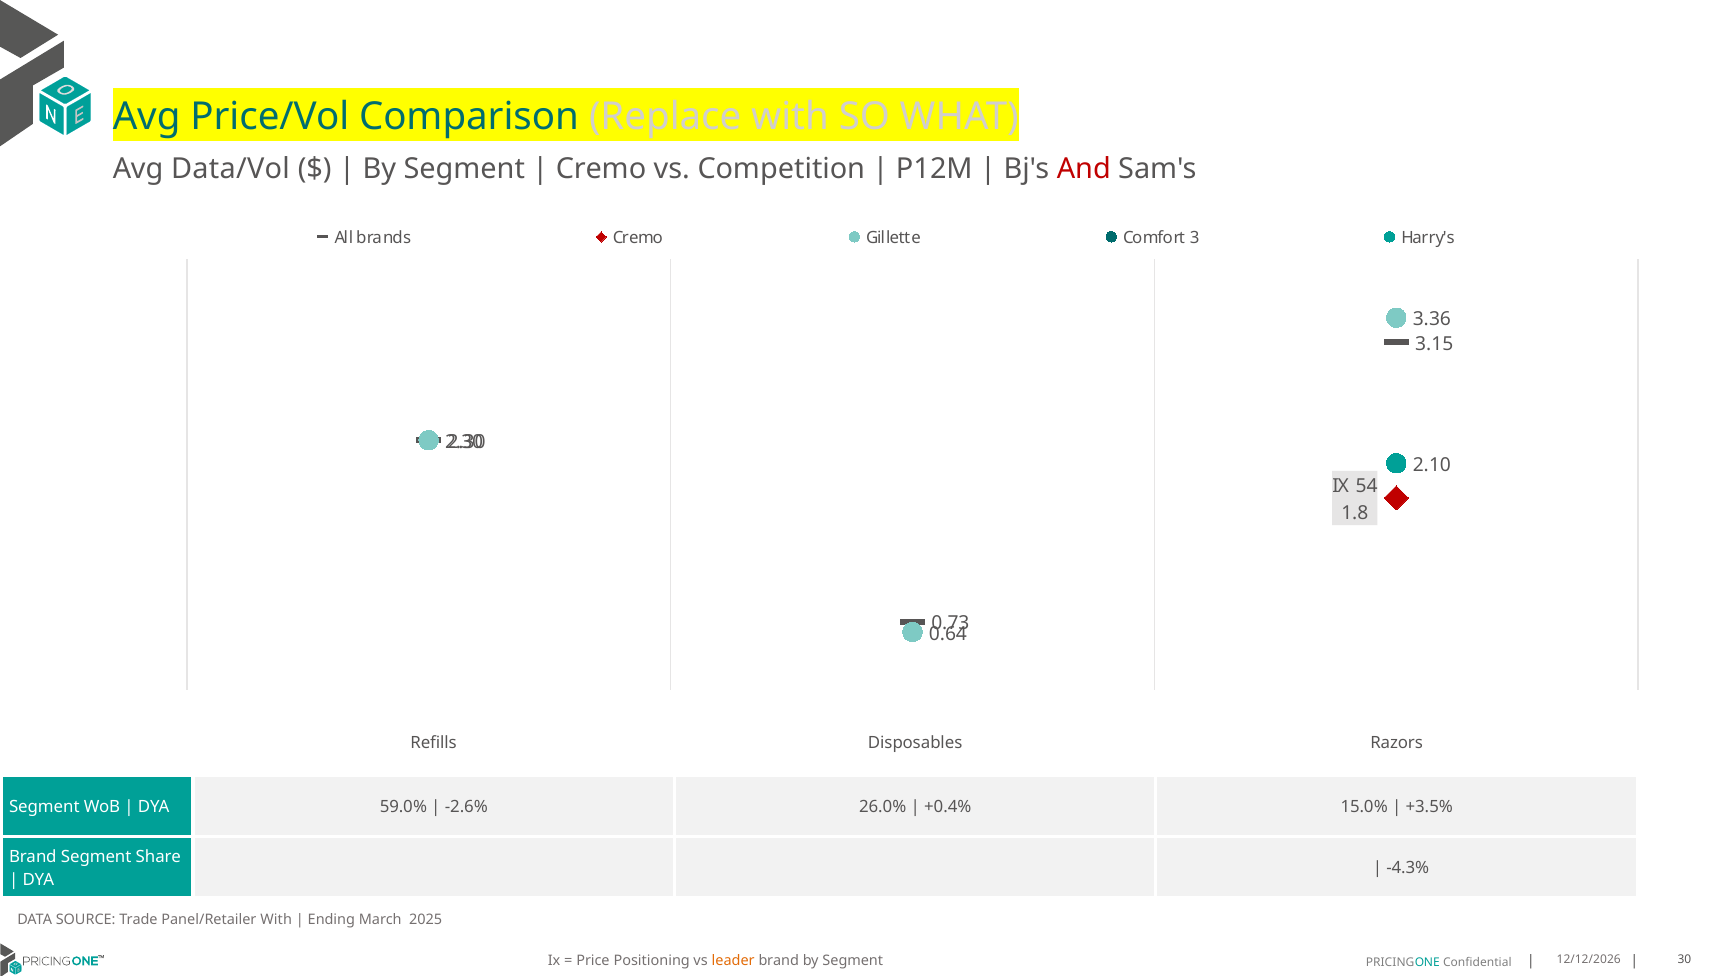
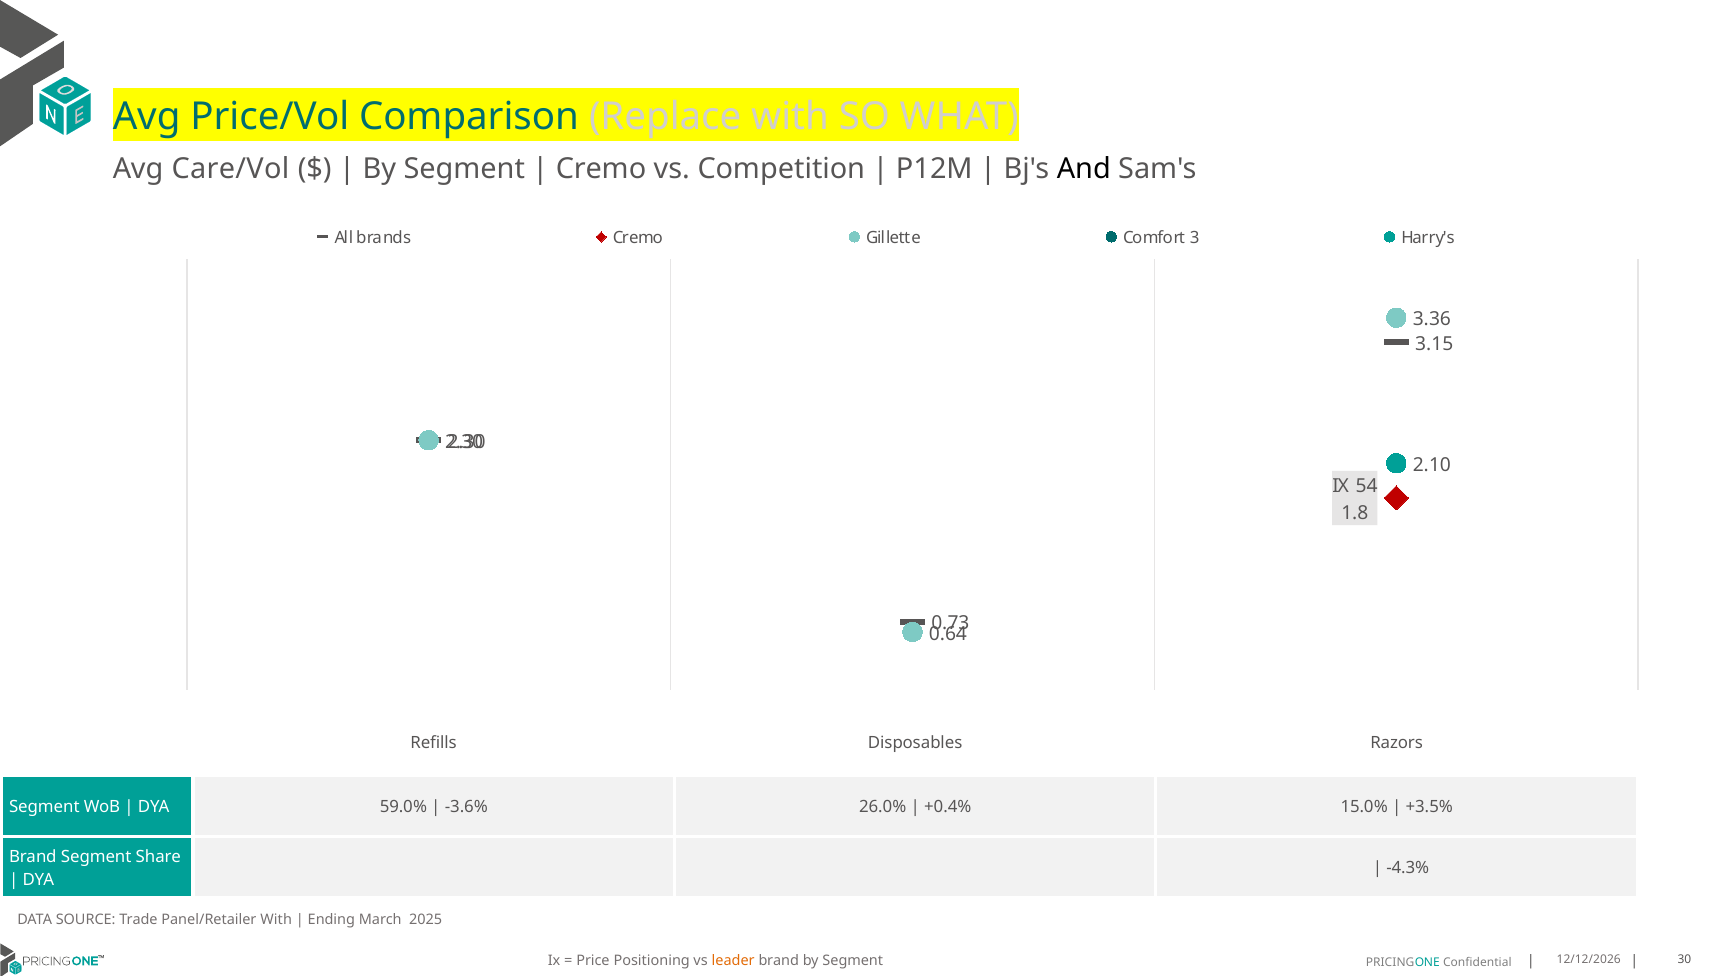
Data/Vol: Data/Vol -> Care/Vol (230, 169)
And colour: red -> black (1084, 169)
-2.6%: -2.6% -> -3.6% (466, 806)
